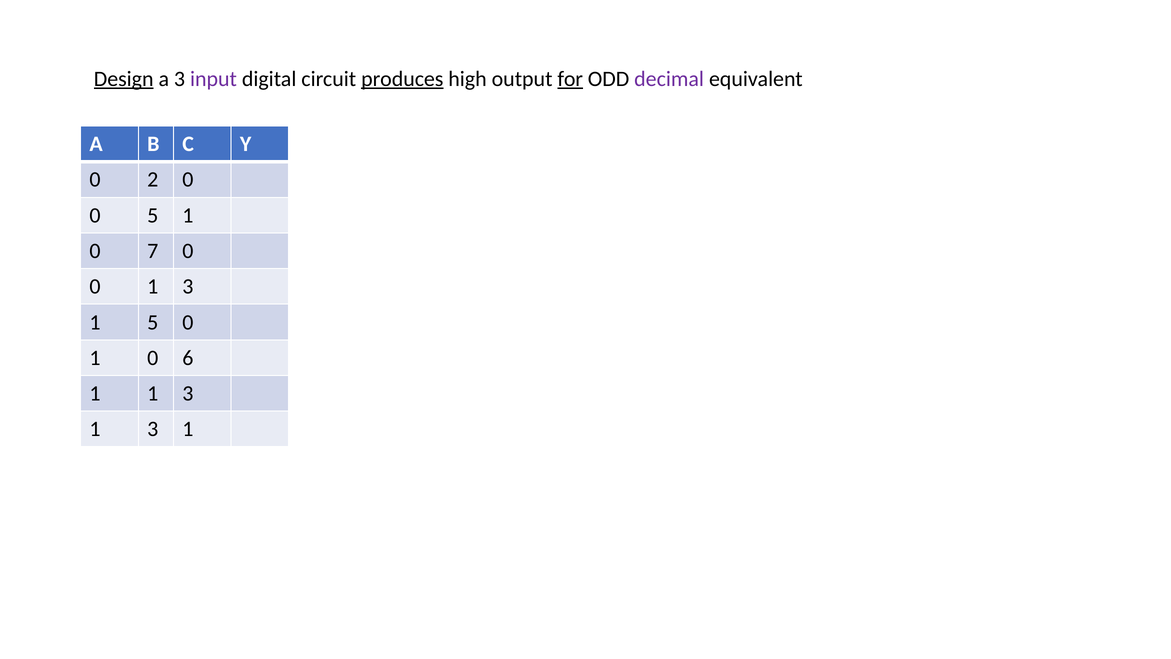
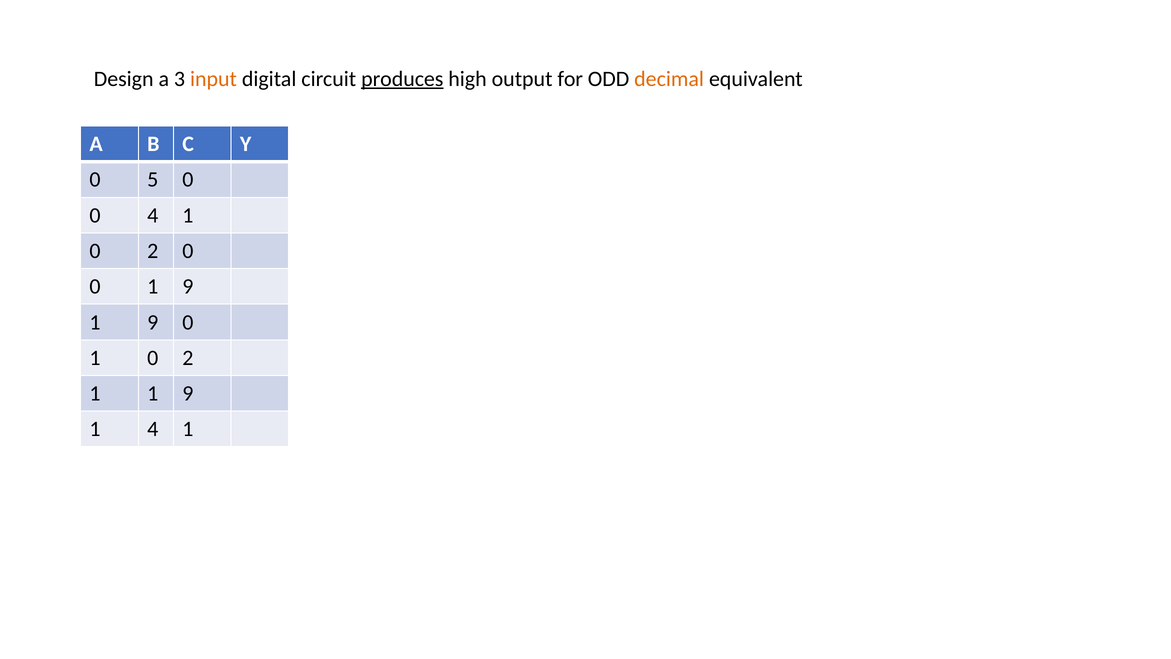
Design underline: present -> none (124, 79)
input colour: purple -> orange (213, 79)
for underline: present -> none (570, 79)
decimal colour: purple -> orange (669, 79)
2: 2 -> 5 (153, 180)
0 5: 5 -> 4 (153, 215)
7: 7 -> 2 (153, 251)
0 1 3: 3 -> 9 (188, 286)
5: 5 -> 9 (153, 322)
6: 6 -> 2 (188, 358)
1 1 3: 3 -> 9 (188, 393)
3: 3 -> 4 (153, 429)
